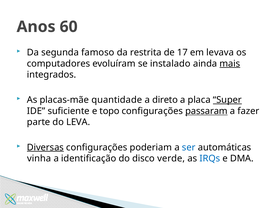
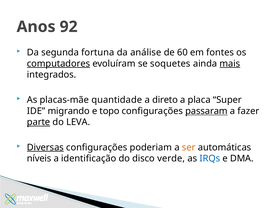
60: 60 -> 92 (69, 27)
famoso: famoso -> fortuna (98, 52)
restrita: restrita -> análise (146, 52)
17: 17 -> 60 (182, 52)
levava: levava -> fontes (220, 52)
computadores underline: none -> present (59, 64)
instalado: instalado -> soquetes (170, 64)
Super underline: present -> none (227, 100)
suficiente: suficiente -> migrando (69, 111)
parte underline: none -> present (39, 122)
ser colour: blue -> orange (189, 147)
vinha: vinha -> níveis (39, 158)
